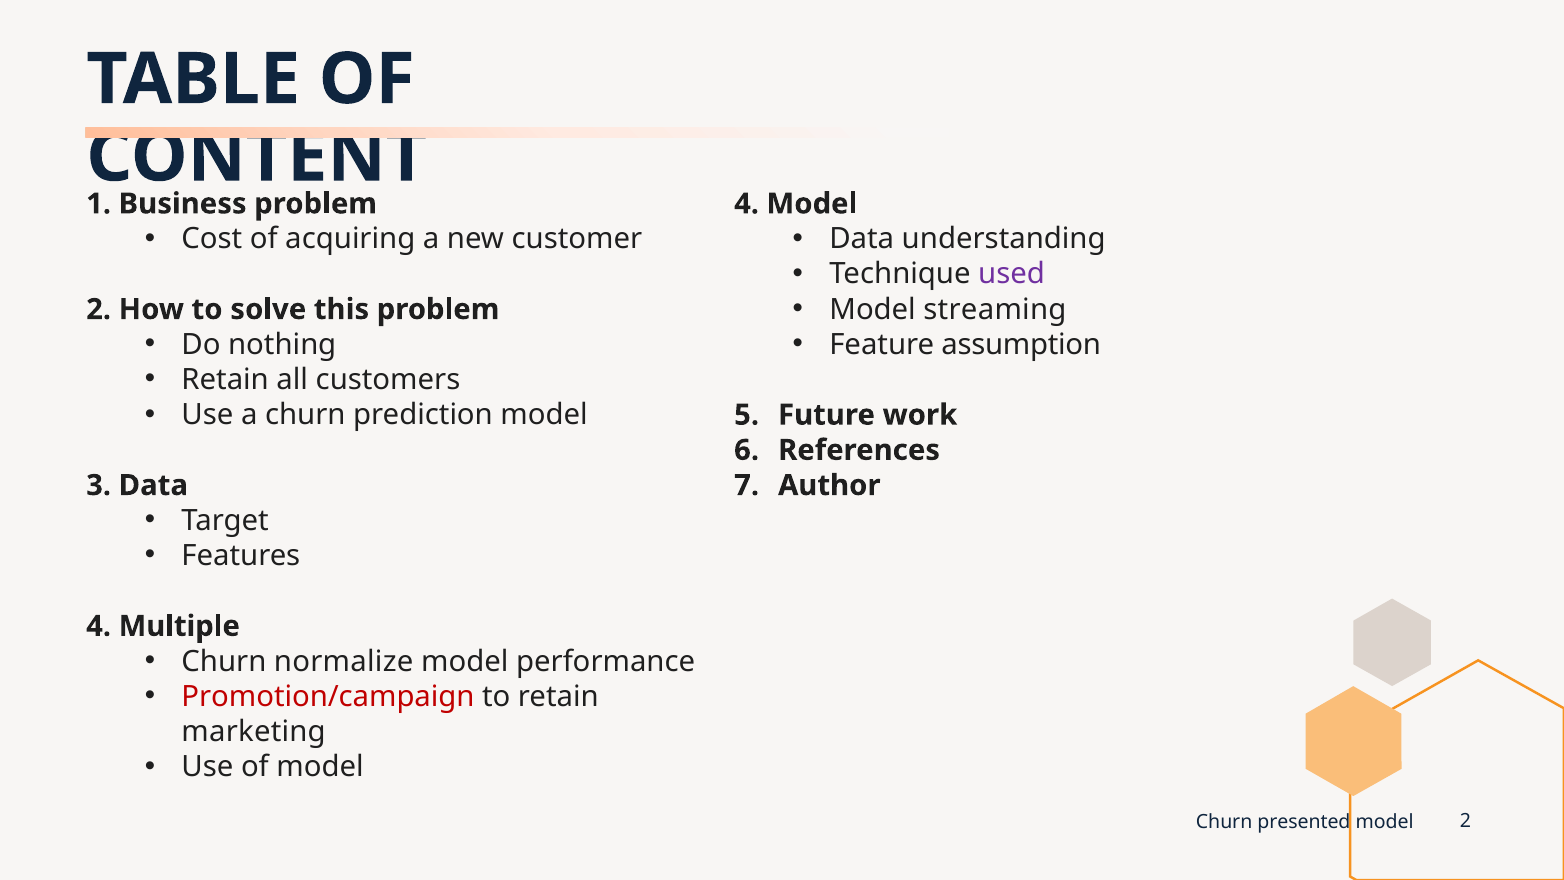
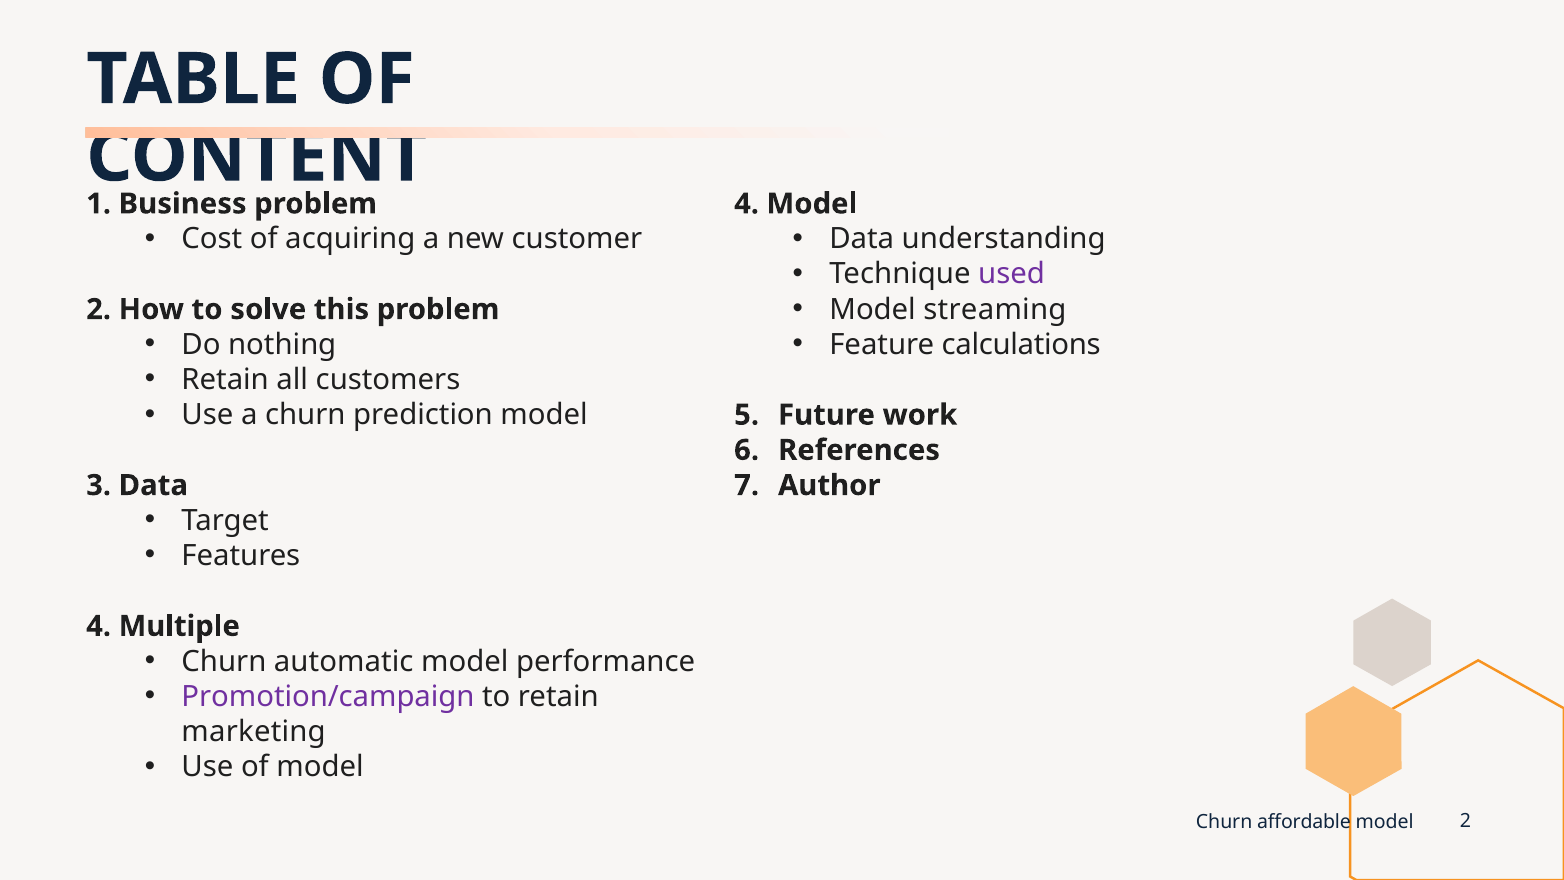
assumption: assumption -> calculations (1021, 344)
normalize: normalize -> automatic (344, 661)
Promotion/campaign colour: red -> purple (328, 696)
presented: presented -> affordable (1304, 821)
